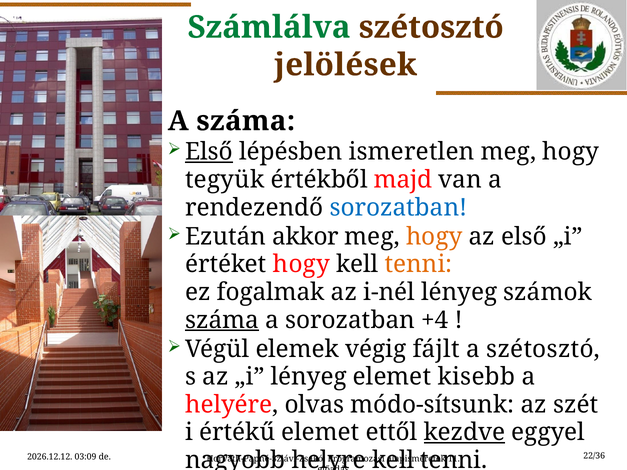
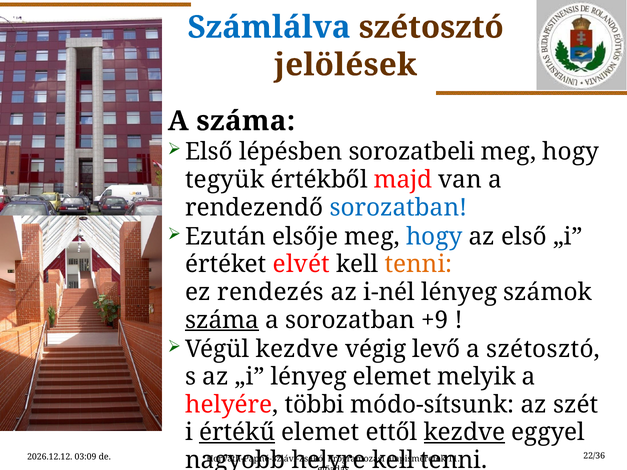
Számlálva colour: green -> blue (269, 27)
Első underline: present -> none (209, 152)
ismeretlen: ismeretlen -> sorozatbeli (412, 152)
akkor: akkor -> elsője (305, 237)
hogy colour: orange -> blue (434, 237)
értéket hogy: hogy -> elvét (301, 265)
fogalmak: fogalmak -> rendezés (271, 292)
+4: +4 -> +9 (435, 320)
Végül elemek: elemek -> kezdve (297, 349)
fájlt: fájlt -> levő (436, 349)
kisebb: kisebb -> melyik (477, 377)
olvas: olvas -> többi (314, 405)
értékű underline: none -> present (237, 433)
